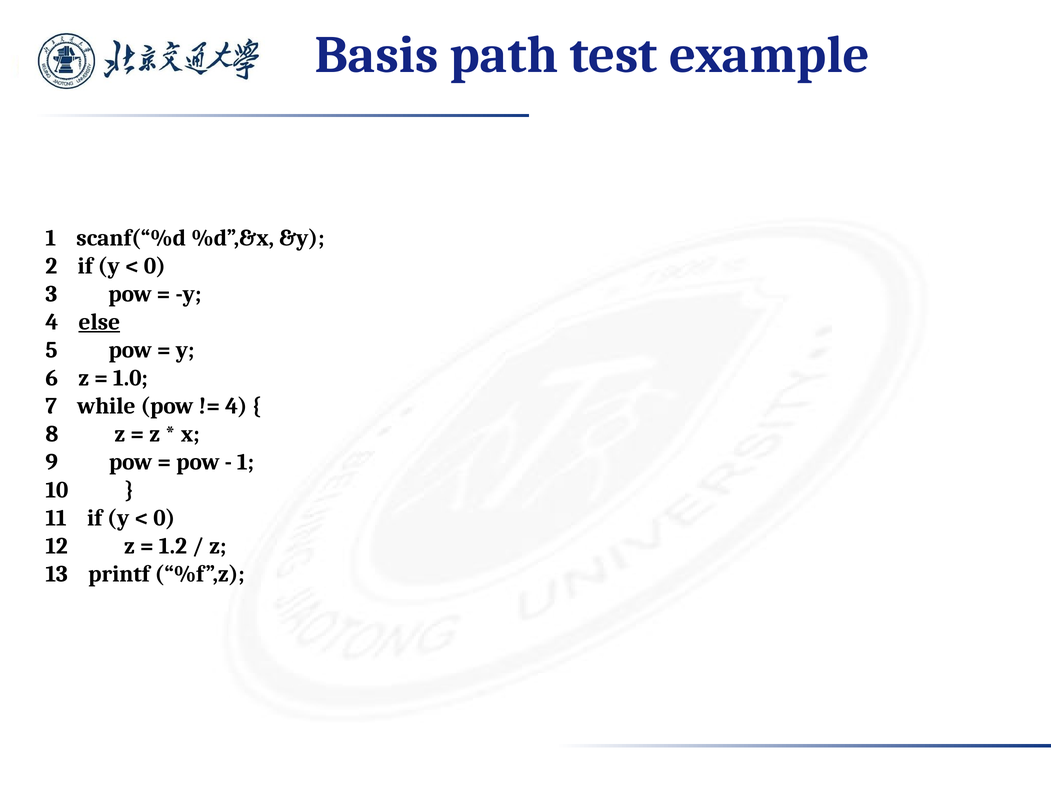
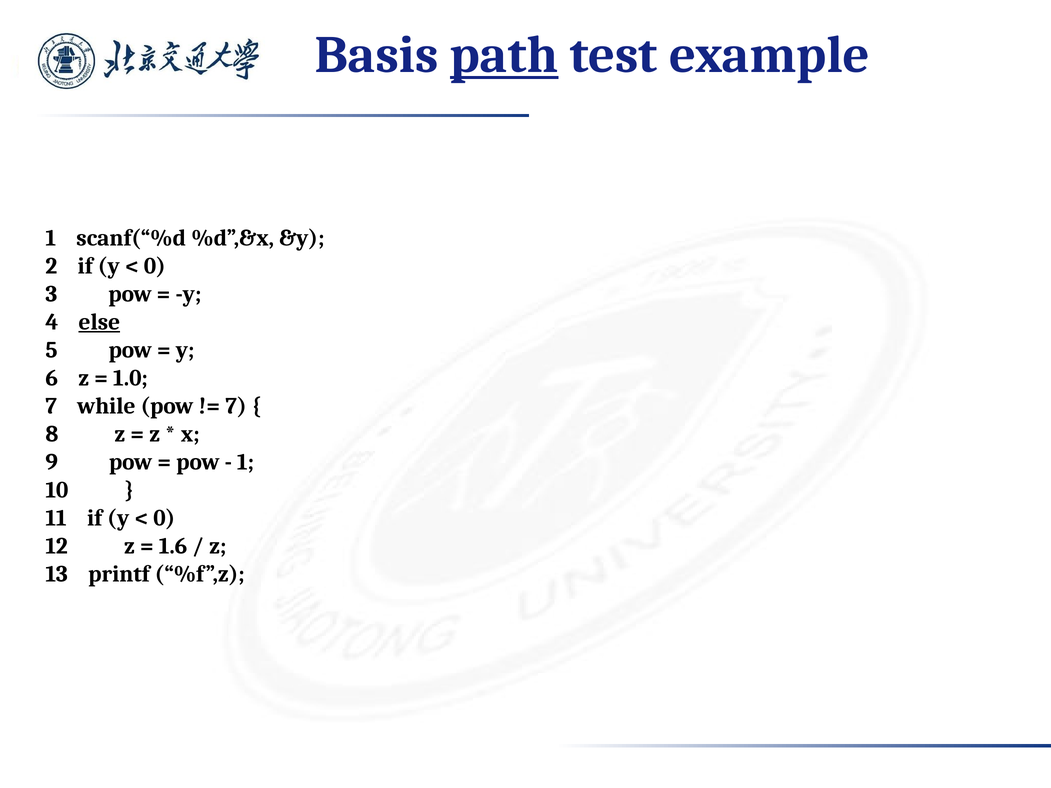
path underline: none -> present (504, 55)
4: 4 -> 7 (236, 406)
1.2: 1.2 -> 1.6 (173, 546)
